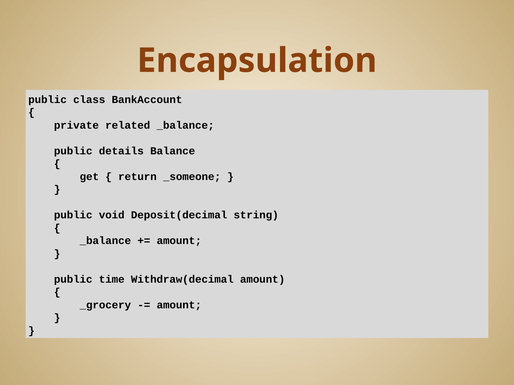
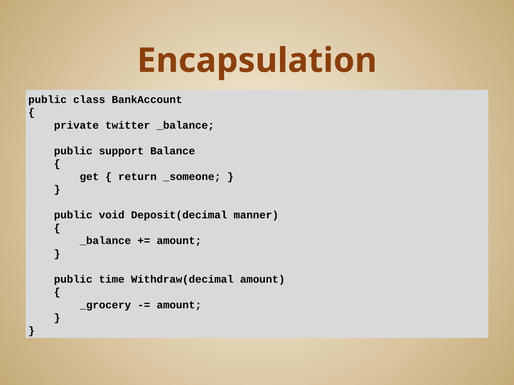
related: related -> twitter (128, 125)
details: details -> support (121, 151)
string: string -> manner (256, 215)
